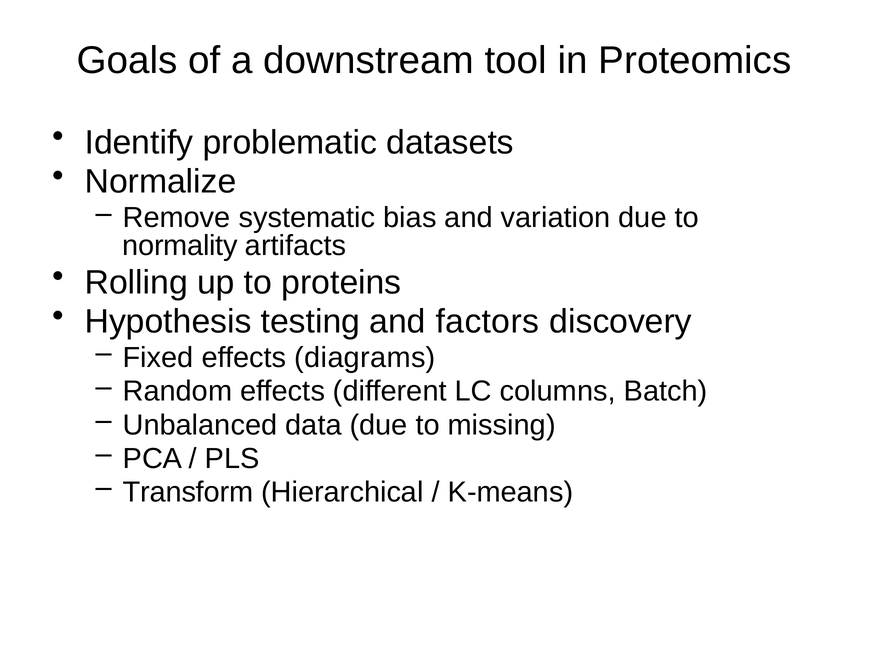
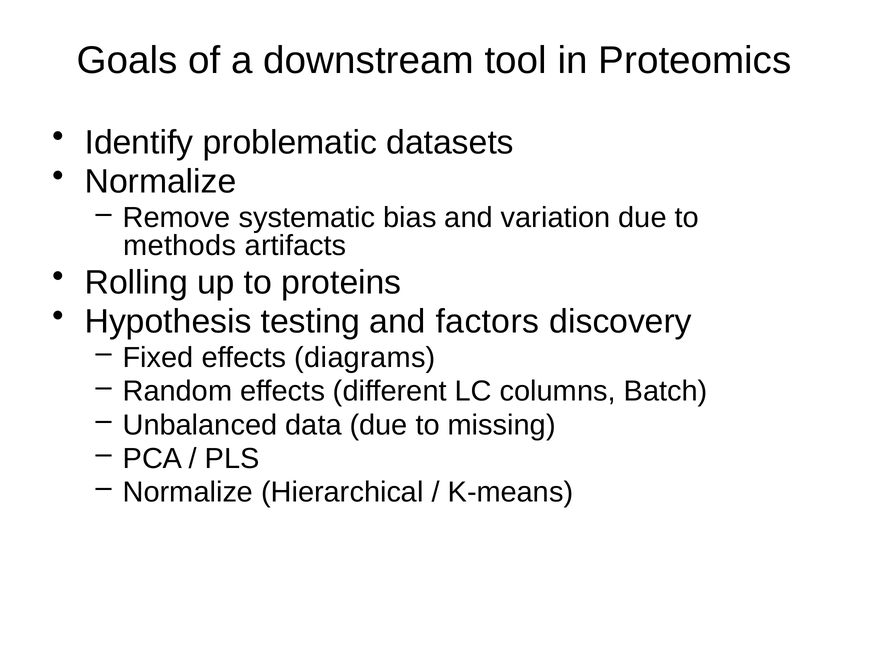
normality: normality -> methods (180, 246)
Transform: Transform -> Normalize (188, 492)
